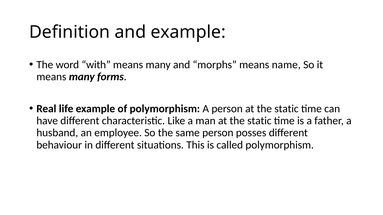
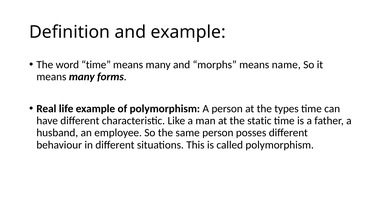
word with: with -> time (96, 65)
person at the static: static -> types (287, 109)
